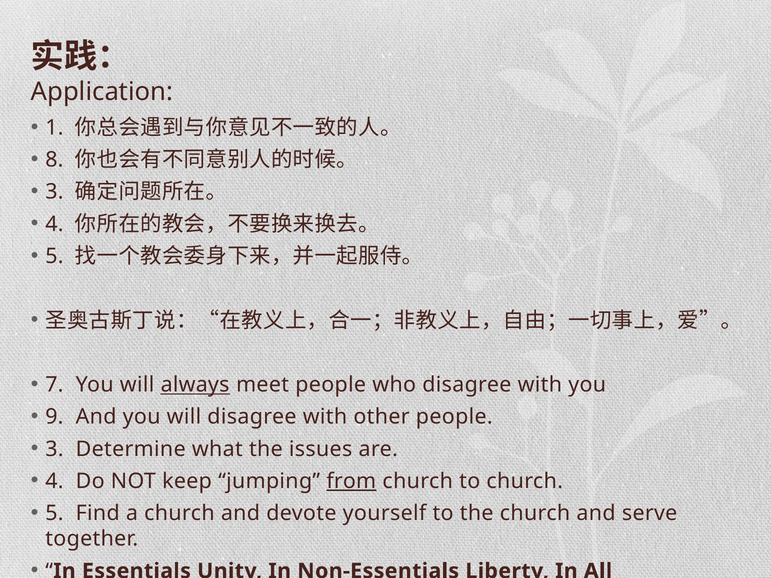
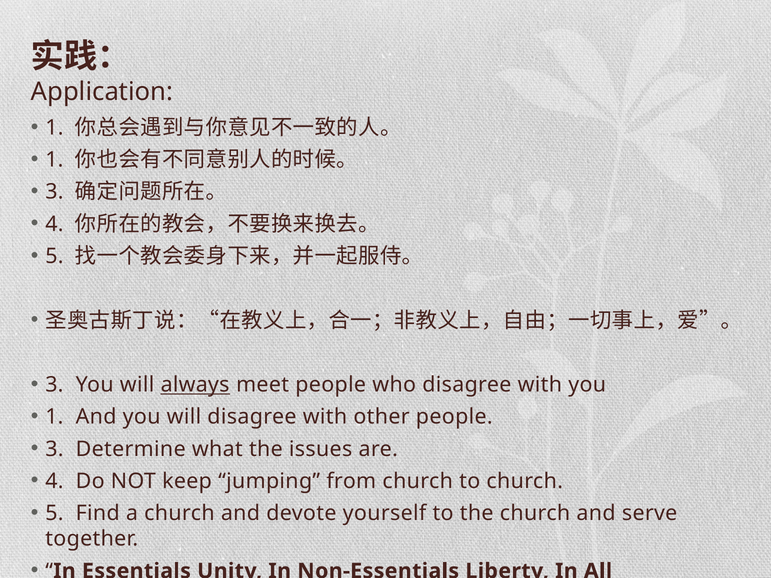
8: 8 -> 1 (54, 160)
7: 7 -> 3 (54, 385)
9: 9 -> 1 (54, 417)
from underline: present -> none (351, 481)
